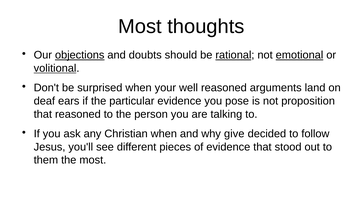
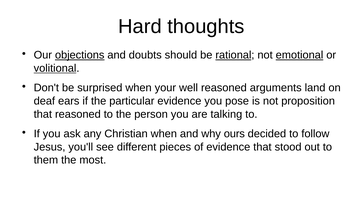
Most: Most -> Hard (140, 27)
give: give -> ours (234, 134)
